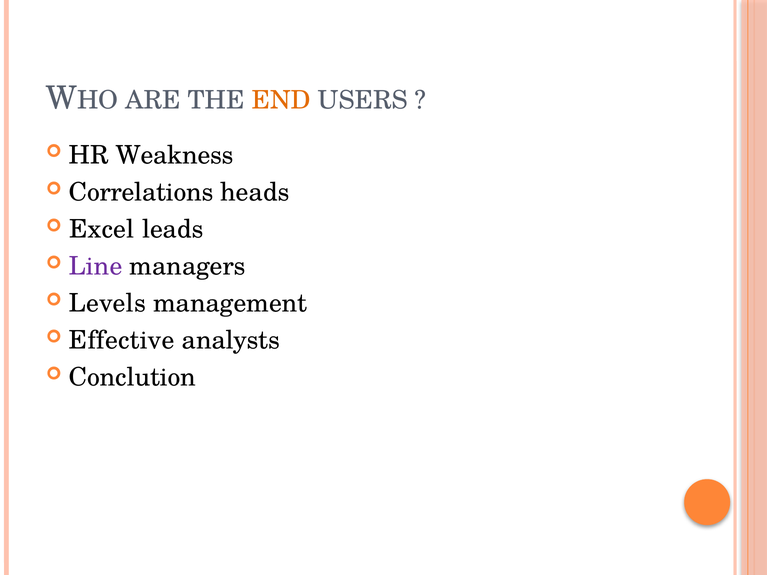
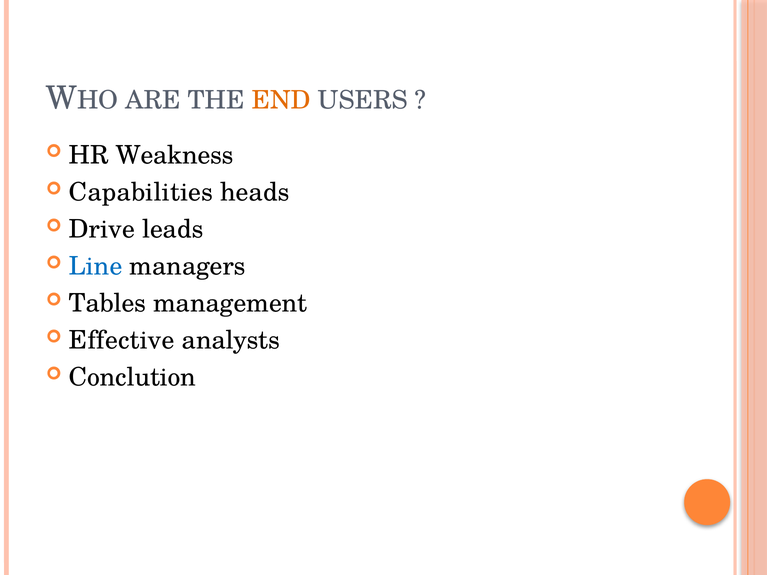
Correlations: Correlations -> Capabilities (141, 192)
Excel: Excel -> Drive (102, 229)
Line colour: purple -> blue (96, 266)
Levels: Levels -> Tables (108, 303)
